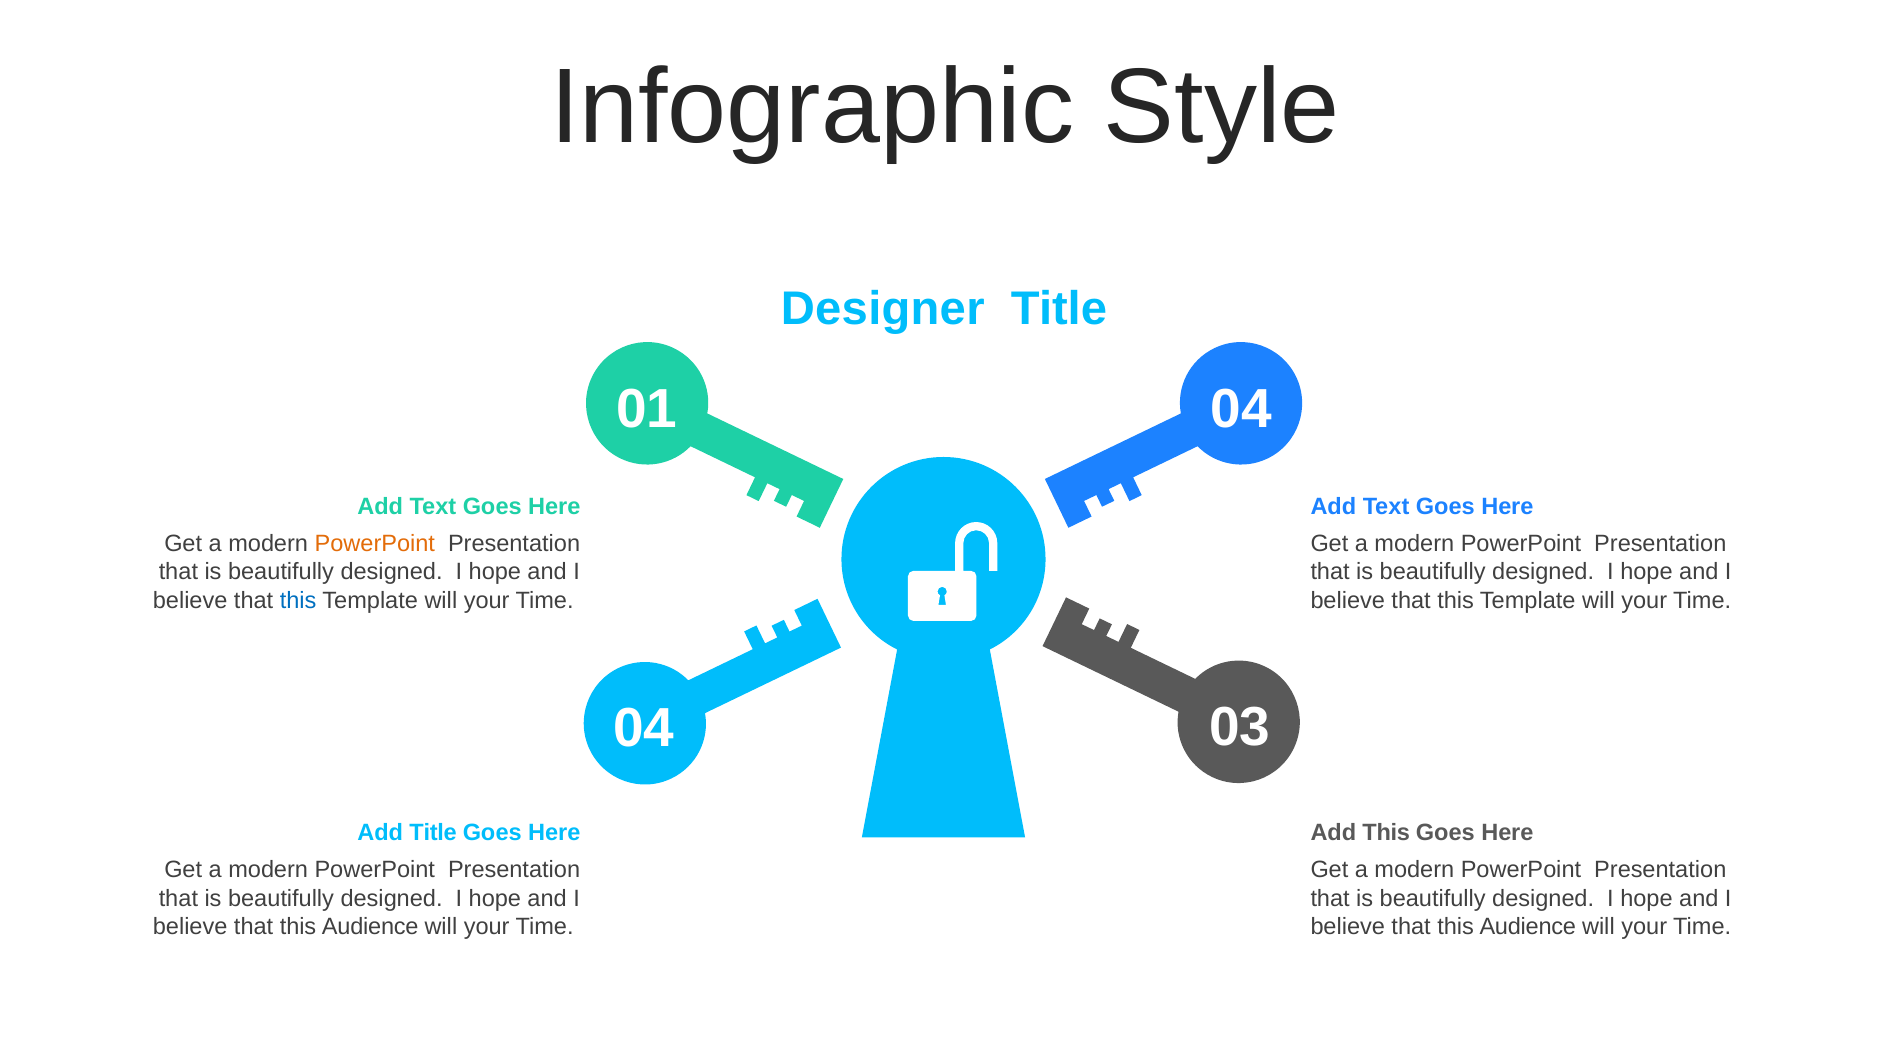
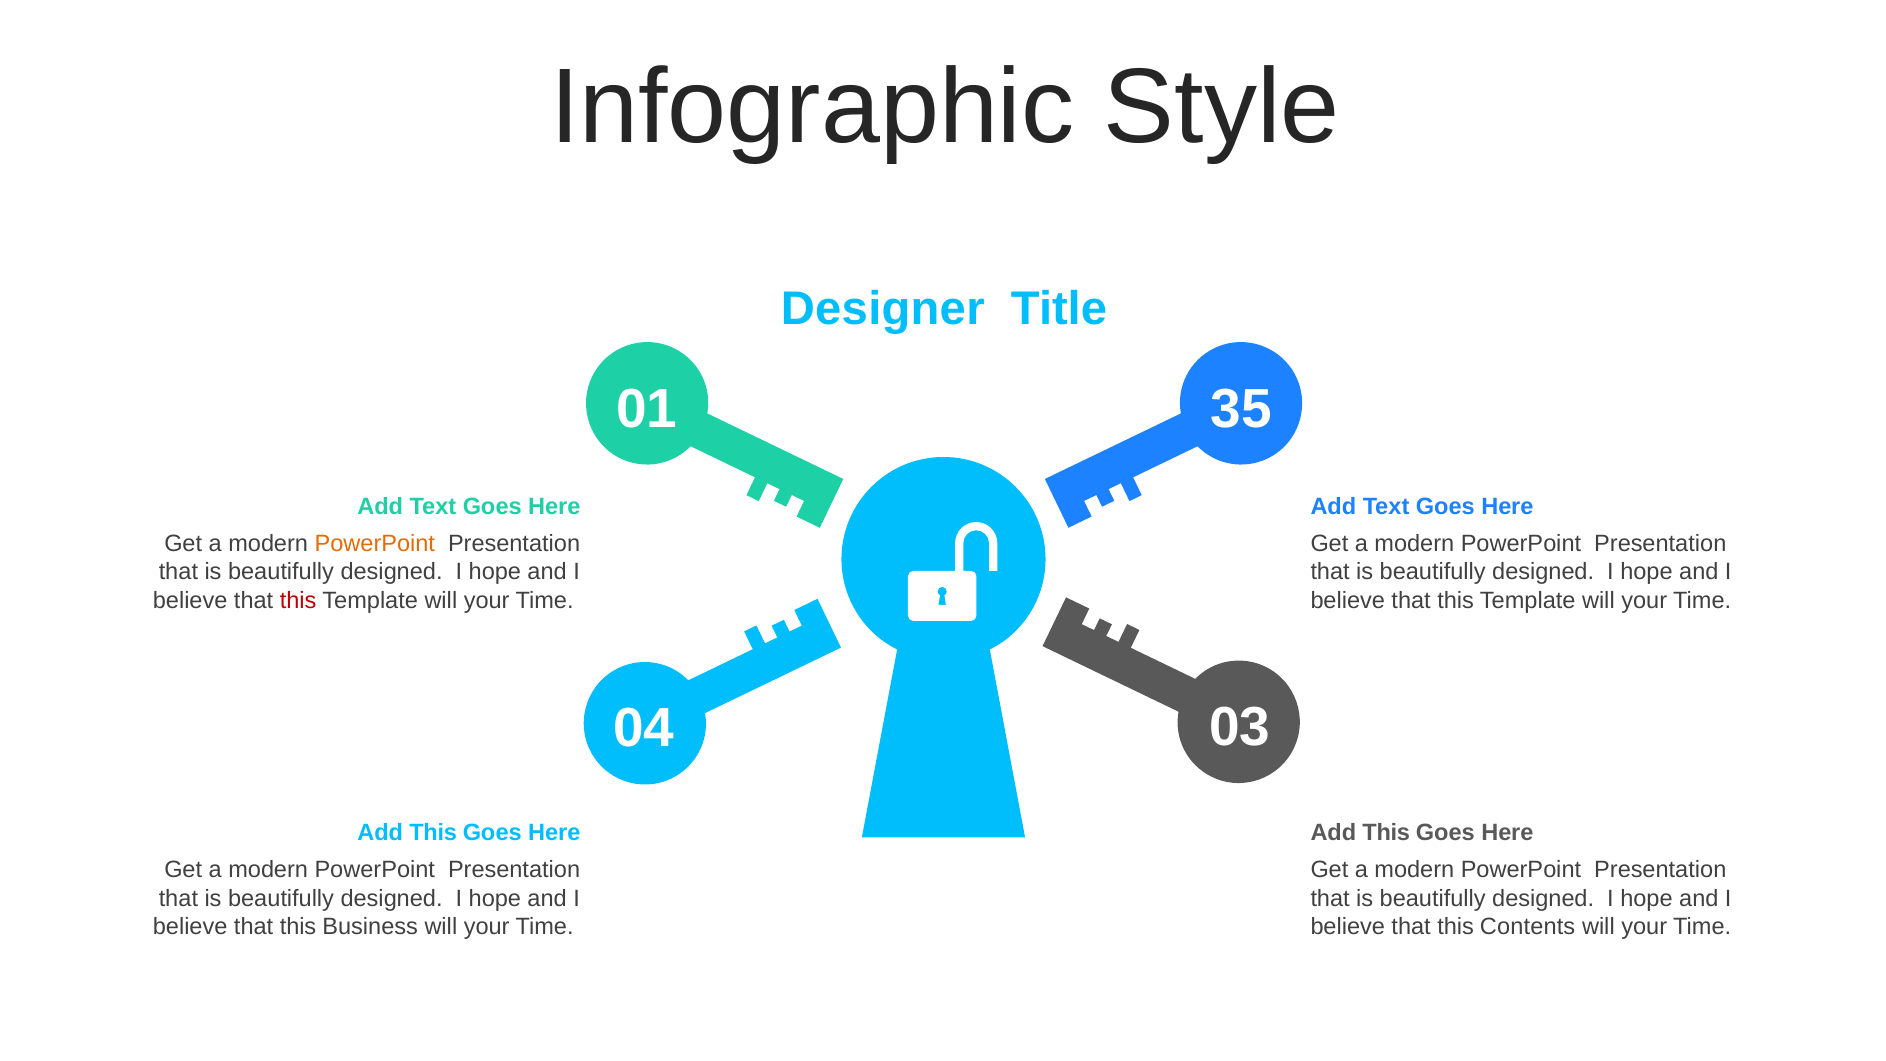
01 04: 04 -> 35 (1241, 409)
this colour: blue -> red (298, 600)
Title: Title -> This (433, 833)
Audience: Audience -> Business (370, 927)
Audience: Audience -> Contents (1528, 927)
